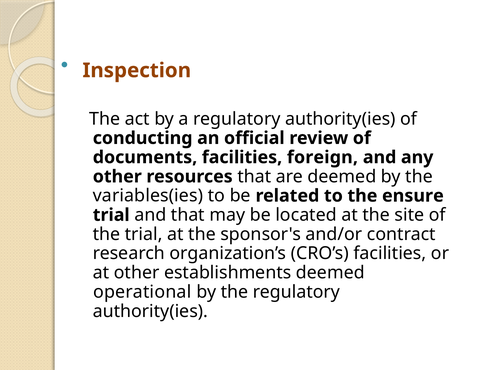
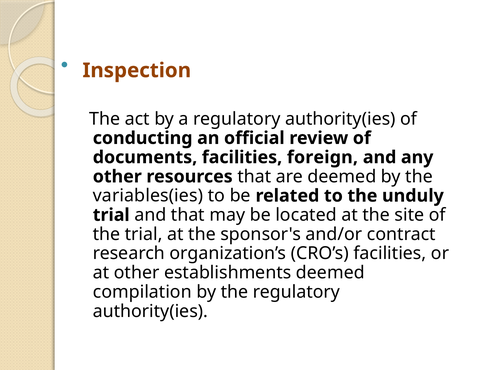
ensure: ensure -> unduly (413, 196)
operational: operational -> compilation (142, 292)
